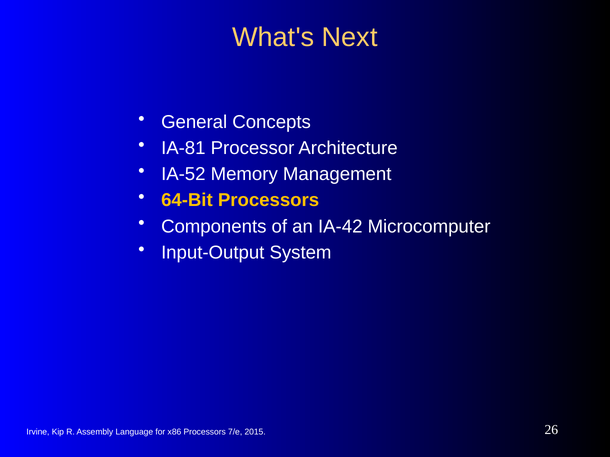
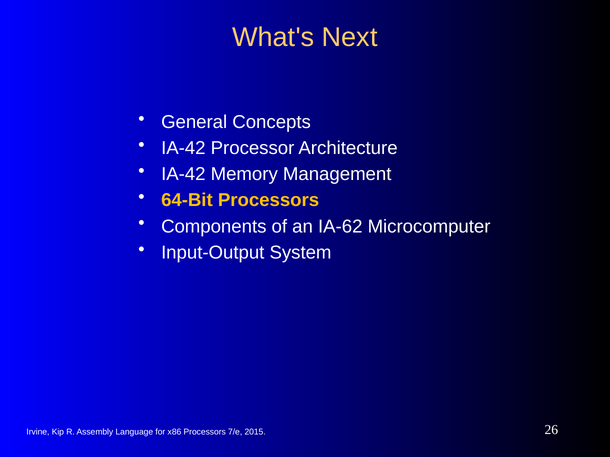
IA-81: IA-81 -> IA-42 (183, 148)
IA-52: IA-52 -> IA-42 (183, 174)
IA-42: IA-42 -> IA-62 (340, 227)
